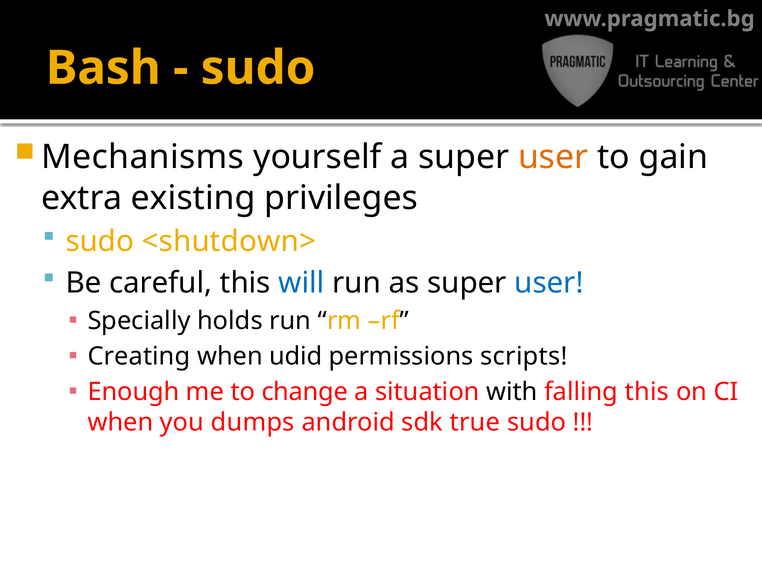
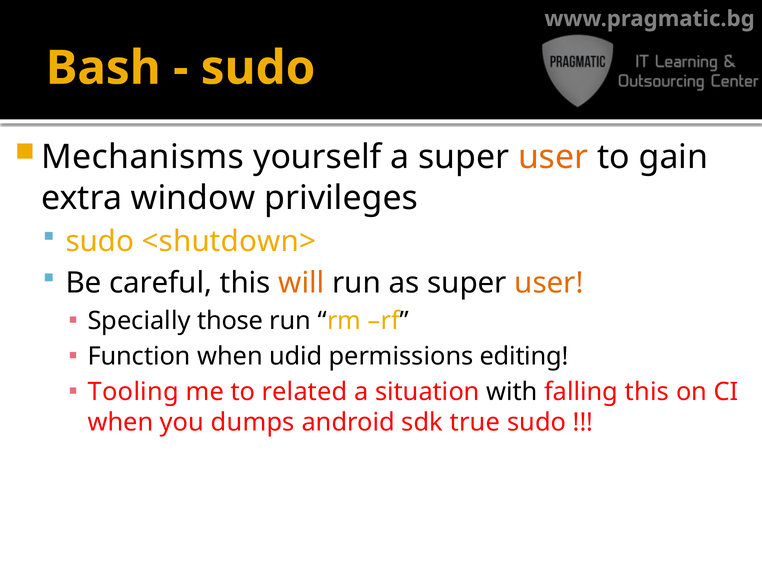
existing: existing -> window (193, 198)
will colour: blue -> orange (301, 283)
user colour: blue -> orange (549, 283)
holds: holds -> those (230, 321)
Creating: Creating -> Function (139, 356)
scripts: scripts -> editing (524, 356)
Enough: Enough -> Tooling (133, 392)
change: change -> related (305, 392)
